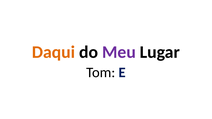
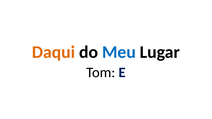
Meu colour: purple -> blue (119, 52)
